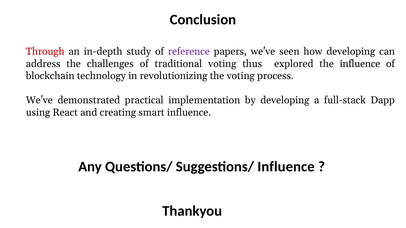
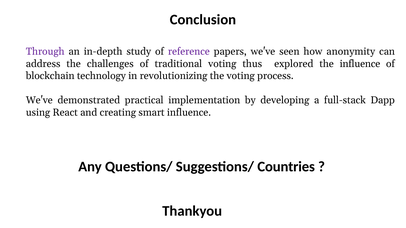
Through colour: red -> purple (45, 52)
how developing: developing -> anonymity (351, 52)
Suggestions/ Influence: Influence -> Countries (286, 167)
